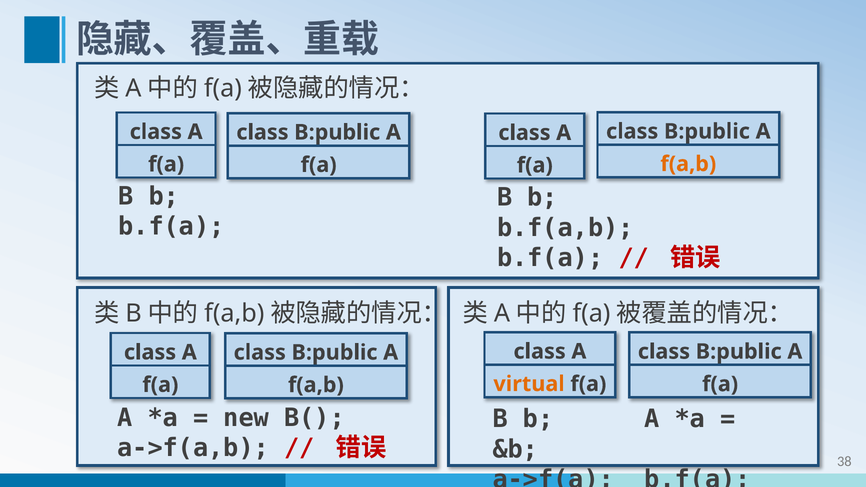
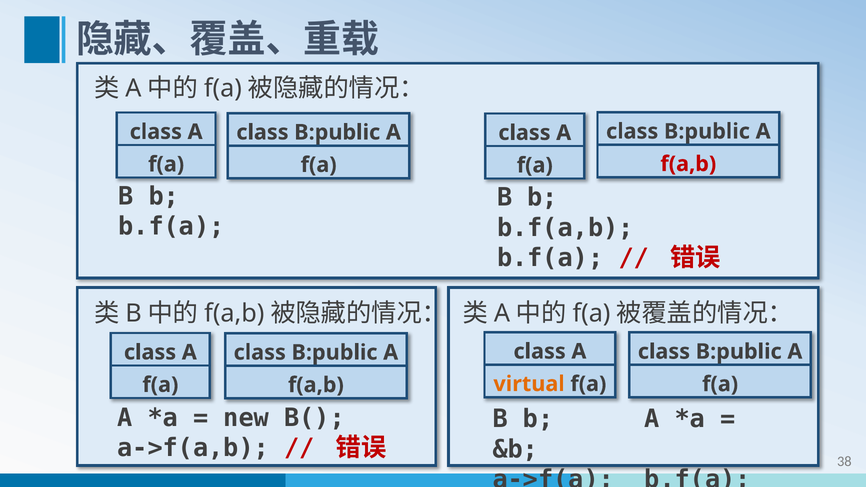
f(a,b colour: orange -> red (688, 164)
